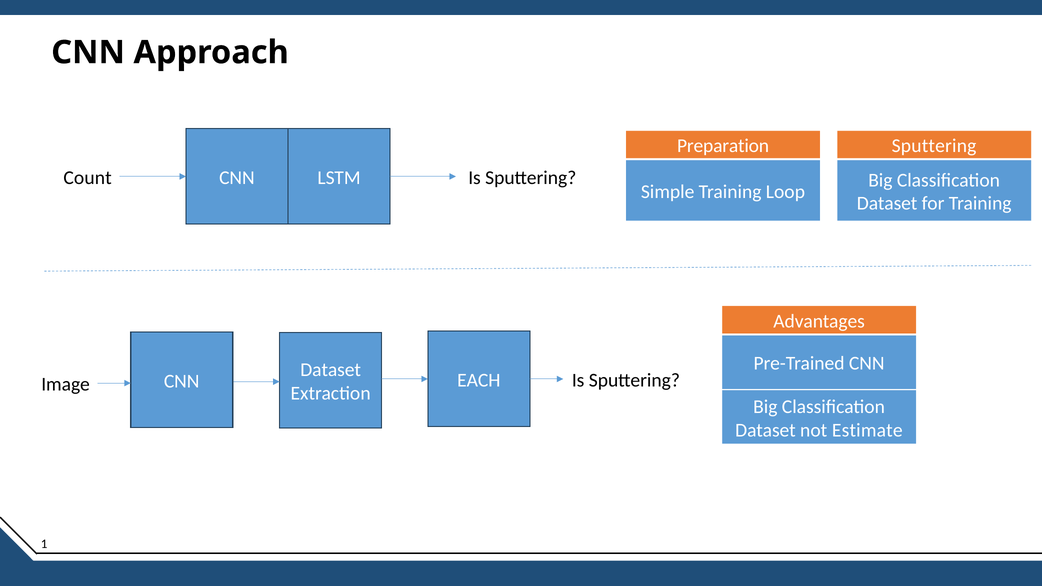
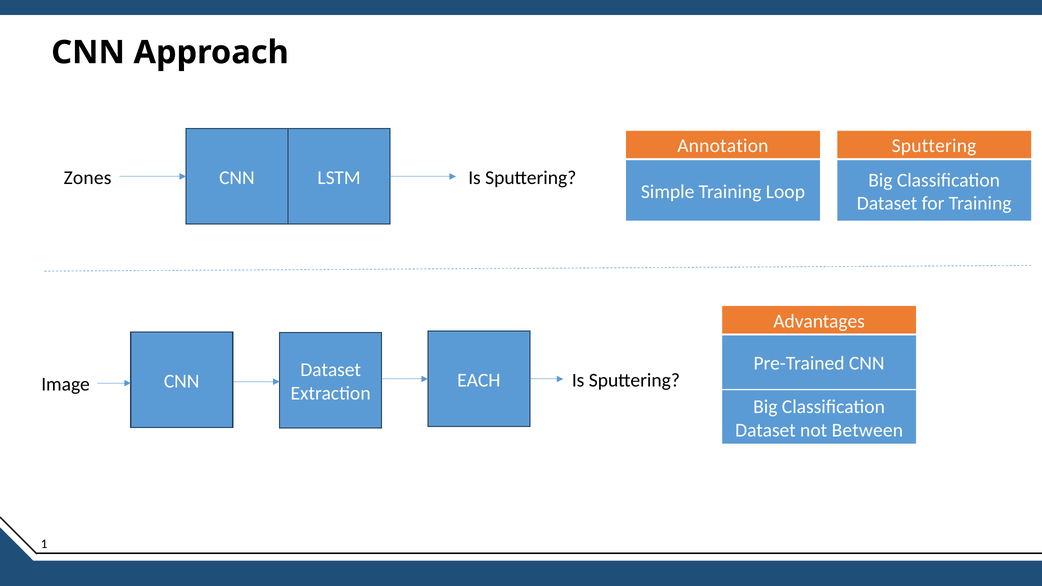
Preparation: Preparation -> Annotation (723, 146)
Count: Count -> Zones (88, 178)
Estimate: Estimate -> Between (867, 430)
